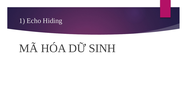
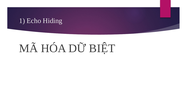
SINH: SINH -> BIỆT (102, 48)
